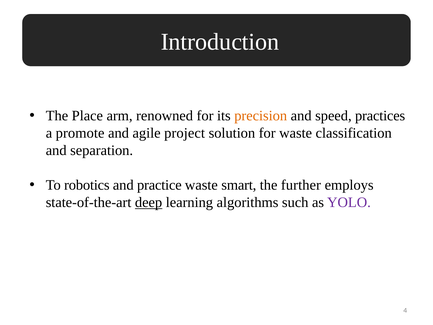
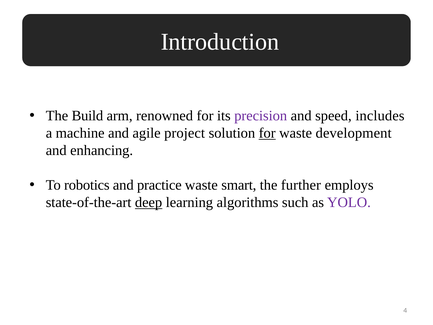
Place: Place -> Build (87, 116)
precision colour: orange -> purple (261, 116)
practices: practices -> includes (380, 116)
promote: promote -> machine (80, 133)
for underline: none -> present (267, 133)
classification: classification -> development (354, 133)
separation: separation -> enhancing (102, 150)
